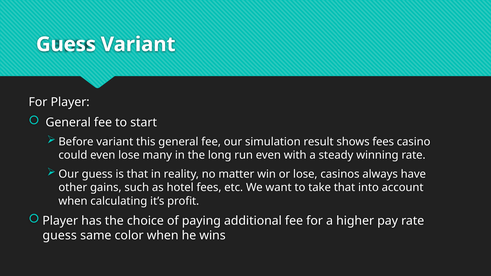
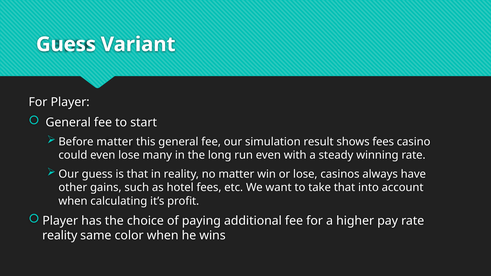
Before variant: variant -> matter (115, 142)
guess: guess -> reality (60, 236)
